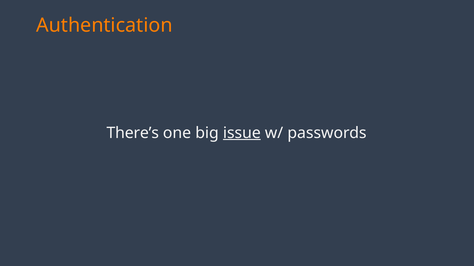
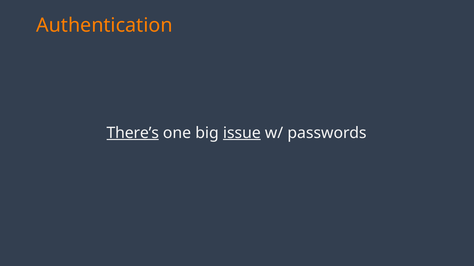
There’s underline: none -> present (133, 133)
